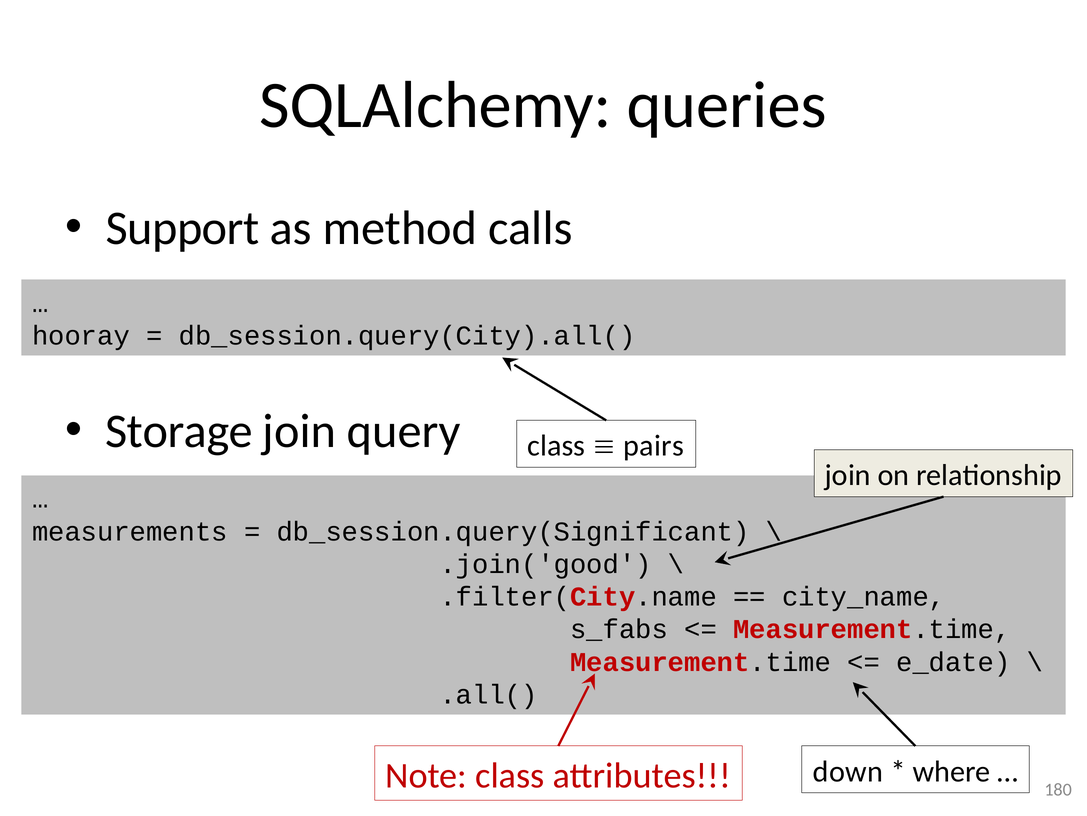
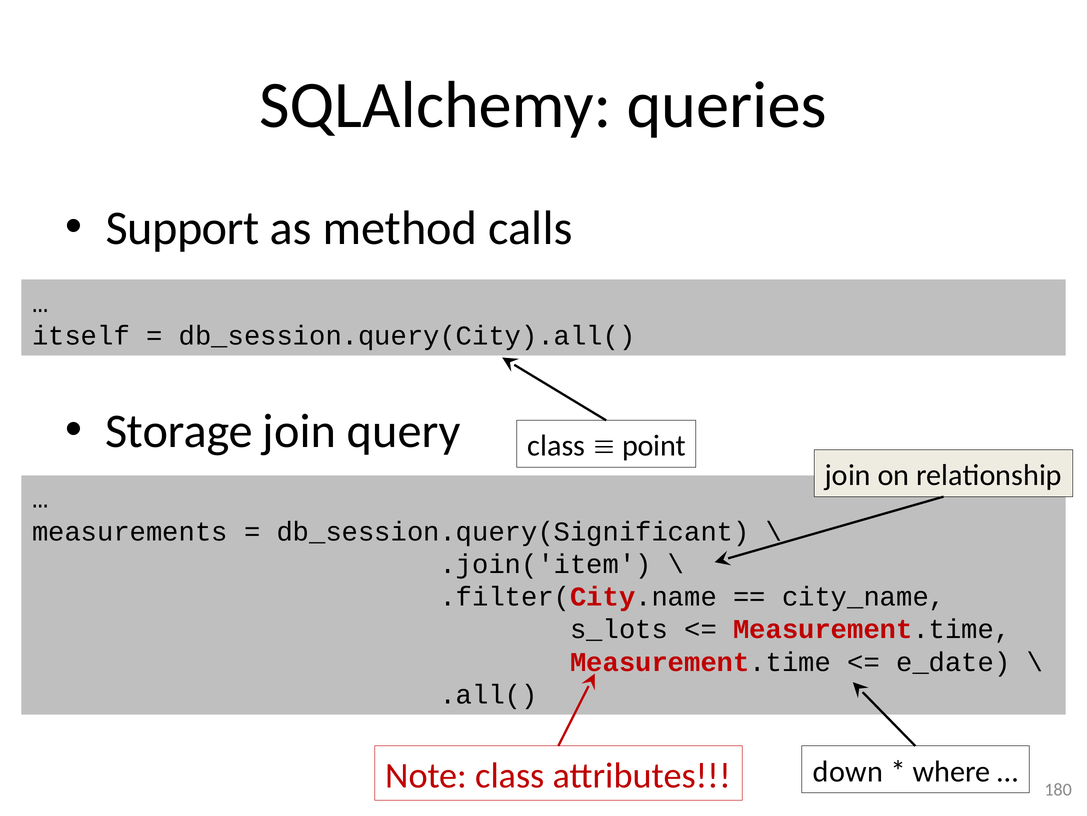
hooray: hooray -> itself (81, 335)
pairs: pairs -> point (654, 446)
.join('good: .join('good -> .join('item (546, 564)
s_fabs: s_fabs -> s_lots (619, 629)
